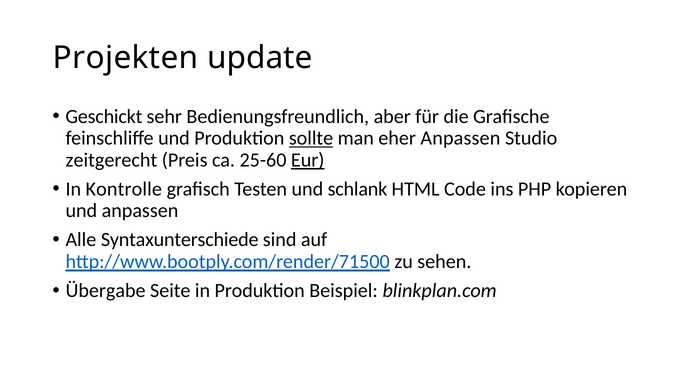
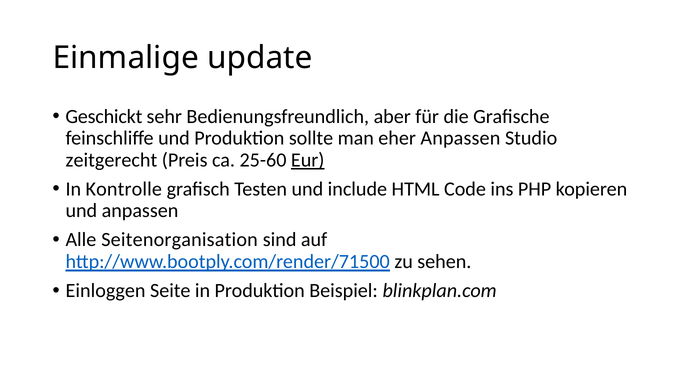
Projekten: Projekten -> Einmalige (126, 58)
sollte underline: present -> none (311, 138)
schlank: schlank -> include (357, 189)
Syntaxunterschiede: Syntaxunterschiede -> Seitenorganisation (180, 240)
Übergabe: Übergabe -> Einloggen (106, 291)
